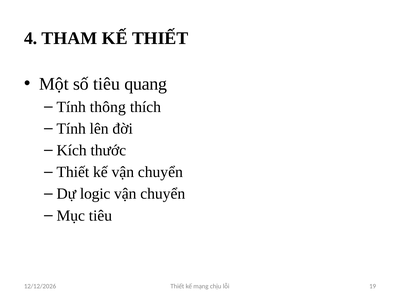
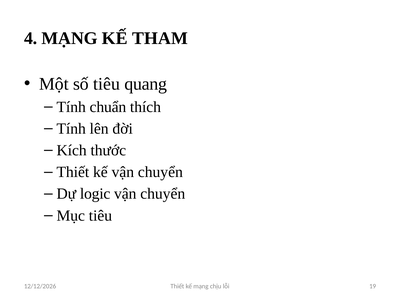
4 THAM: THAM -> MẠNG (70, 38)
KẾ THIẾT: THIẾT -> THAM (160, 38)
thông: thông -> chuẩn (108, 107)
